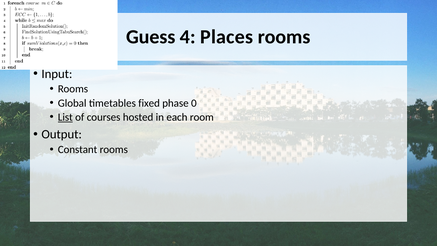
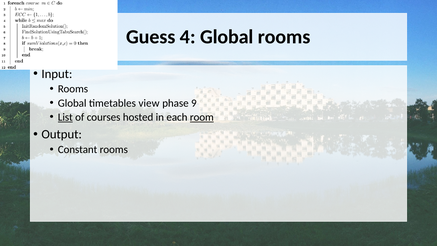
4 Places: Places -> Global (227, 37)
fixed: fixed -> view (149, 103)
0: 0 -> 9 (194, 103)
room underline: none -> present (202, 117)
